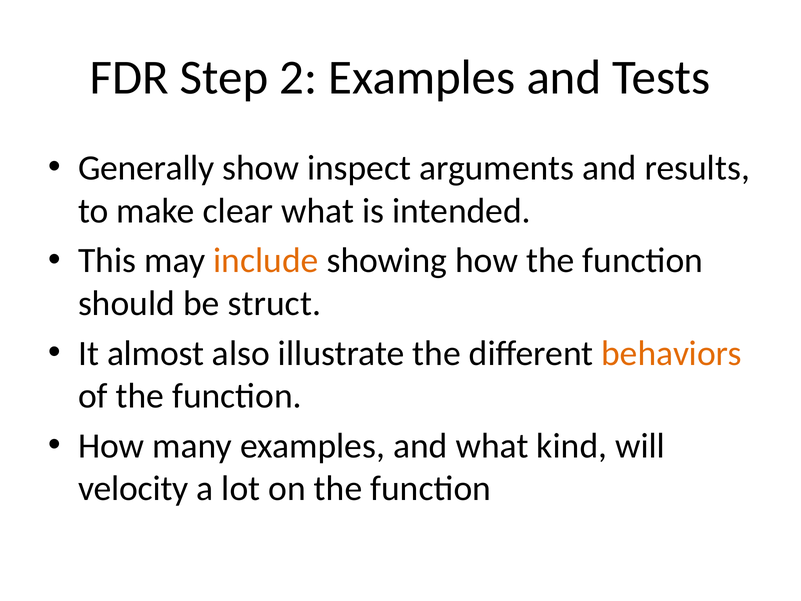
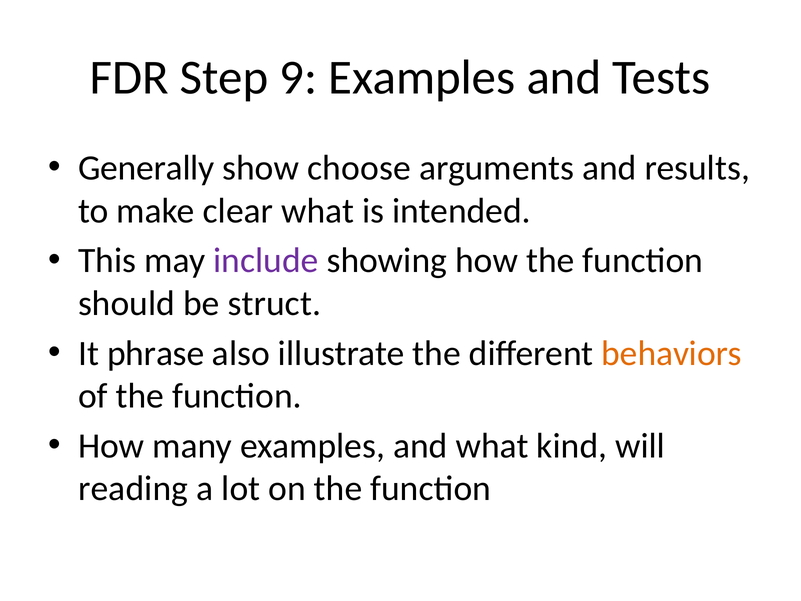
2: 2 -> 9 (298, 78)
inspect: inspect -> choose (359, 168)
include colour: orange -> purple (266, 261)
almost: almost -> phrase (156, 353)
velocity: velocity -> reading (133, 489)
